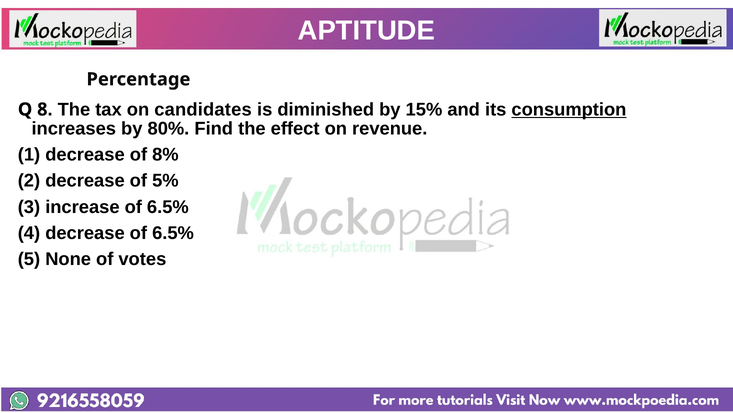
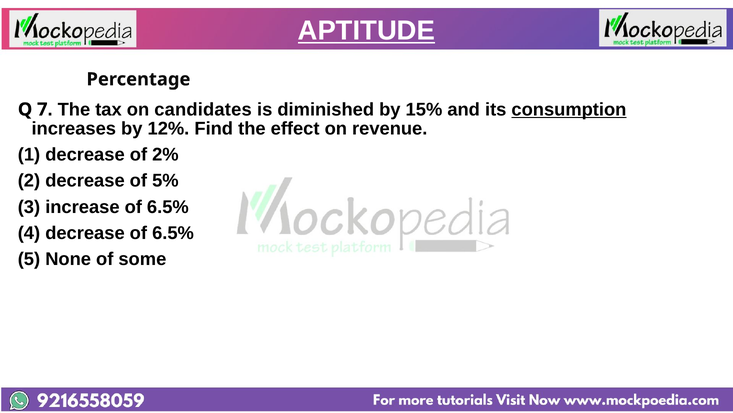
APTITUDE underline: none -> present (366, 31)
8: 8 -> 7 (42, 109)
80%: 80% -> 12% (168, 129)
8%: 8% -> 2% (165, 155)
votes: votes -> some (142, 259)
